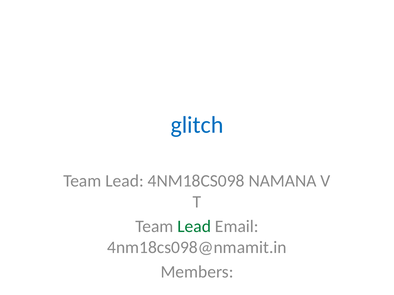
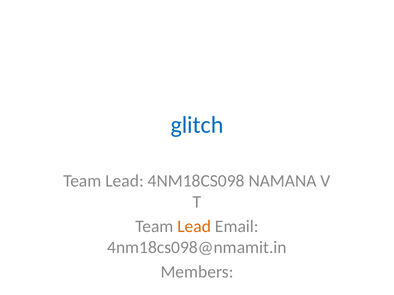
Lead colour: green -> orange (194, 227)
